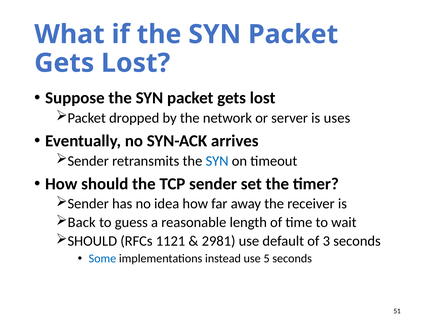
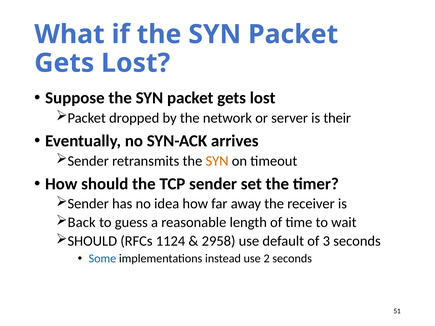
uses: uses -> their (337, 118)
SYN colour: blue -> orange (217, 161)
1121: 1121 -> 1124 (171, 241)
2981: 2981 -> 2958 (219, 241)
5: 5 -> 2 (267, 259)
